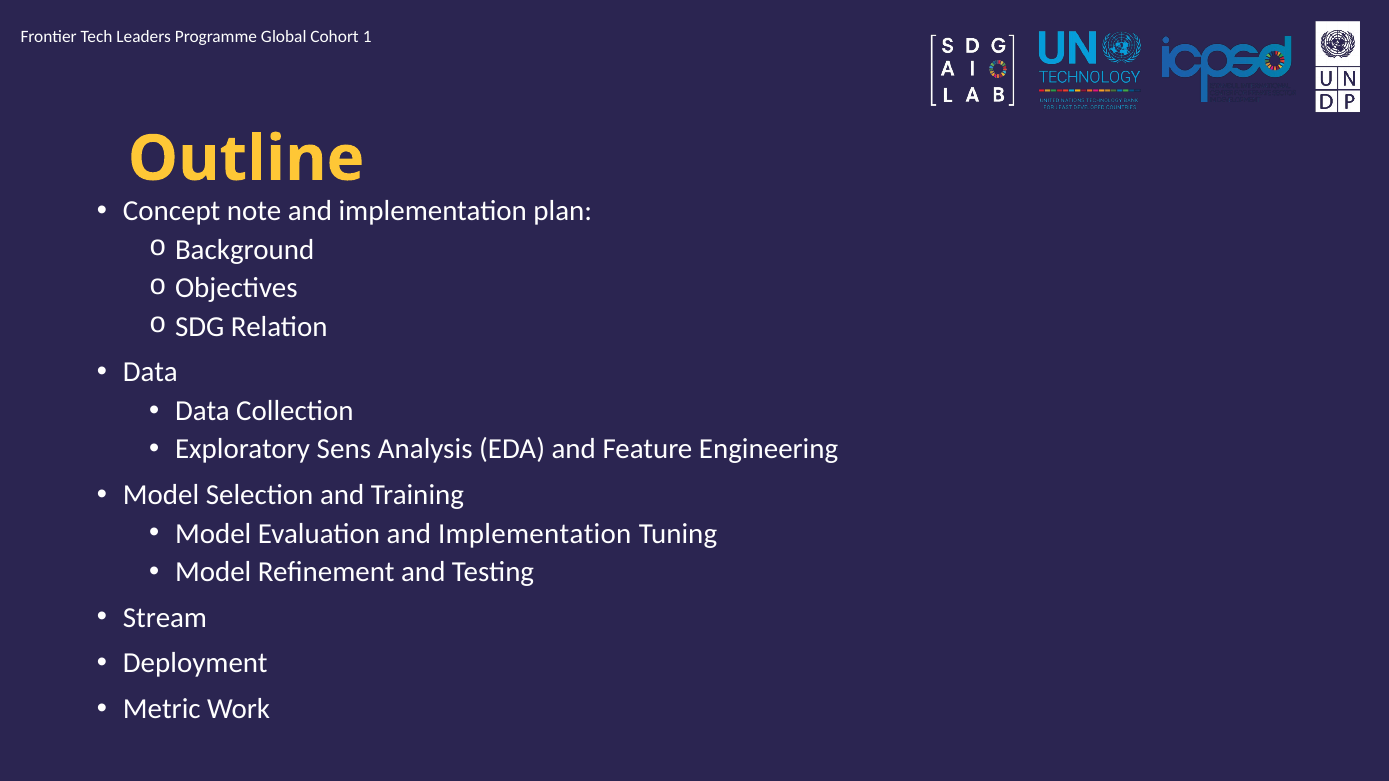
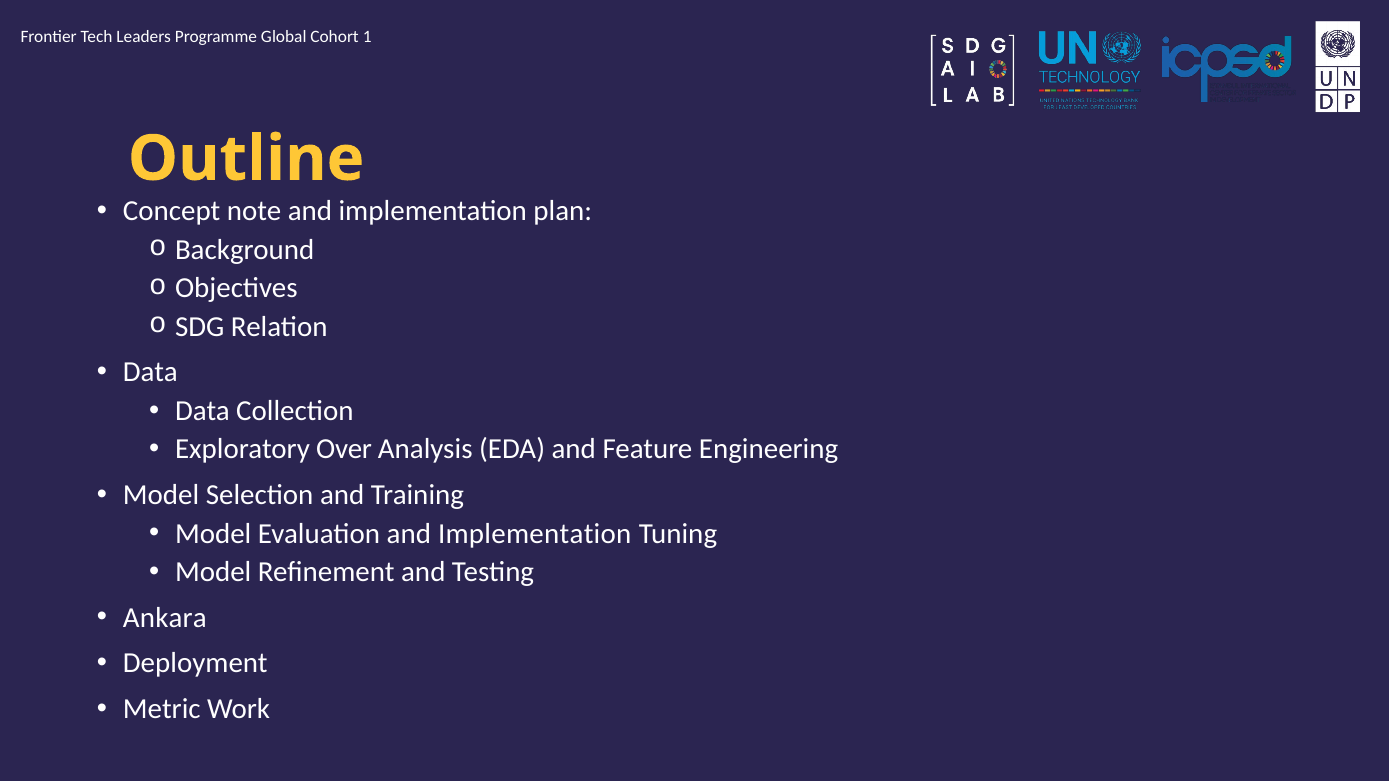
Sens: Sens -> Over (344, 449)
Stream: Stream -> Ankara (165, 618)
